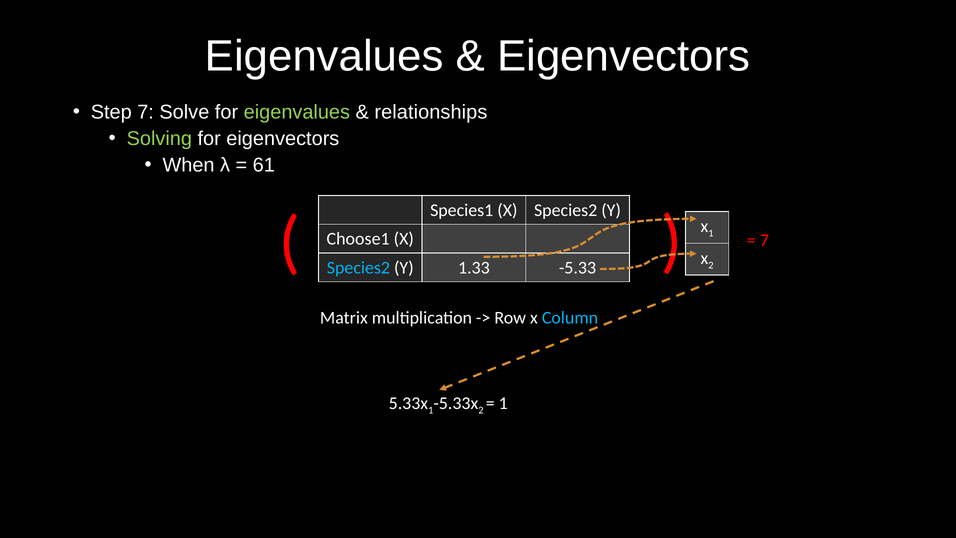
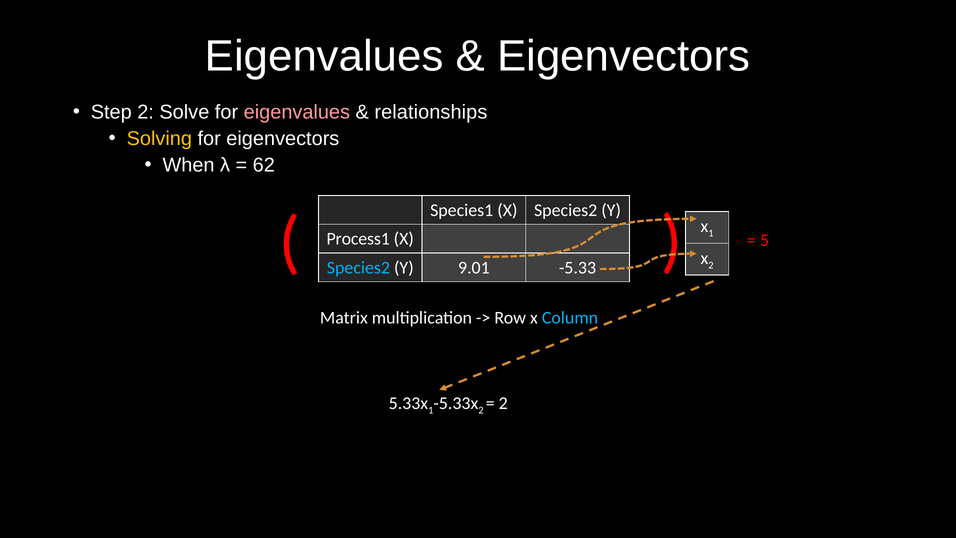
Step 7: 7 -> 2 (146, 112)
eigenvalues colour: light green -> pink (297, 112)
Solving colour: light green -> yellow (159, 138)
61: 61 -> 62 (264, 165)
7: 7 -> 5 (764, 240)
Choose1: Choose1 -> Process1 (358, 239)
1.33: 1.33 -> 9.01 (474, 268)
1: 1 -> 2 (503, 403)
